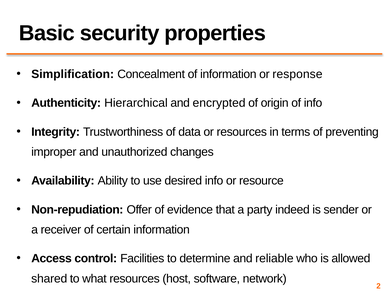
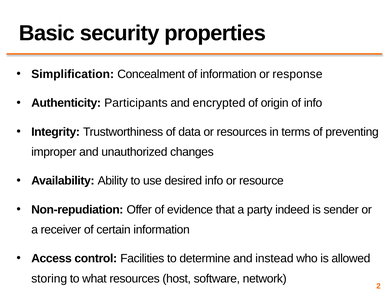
Hierarchical: Hierarchical -> Participants (136, 103)
reliable: reliable -> instead (274, 258)
shared: shared -> storing (49, 279)
